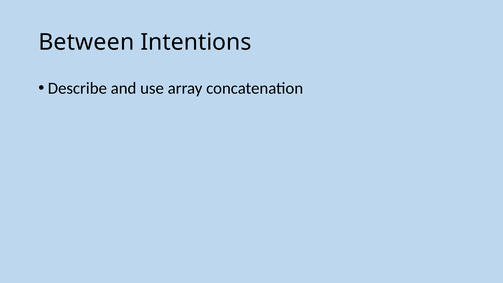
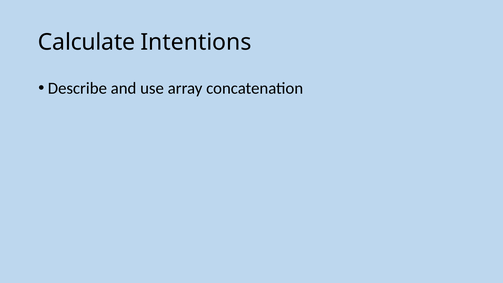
Between: Between -> Calculate (87, 42)
